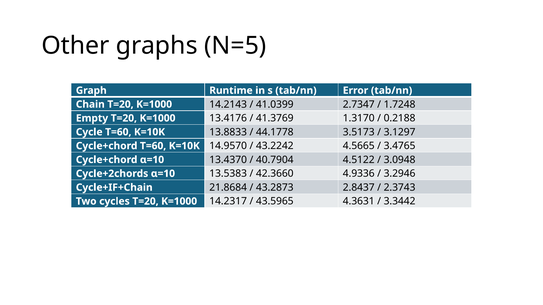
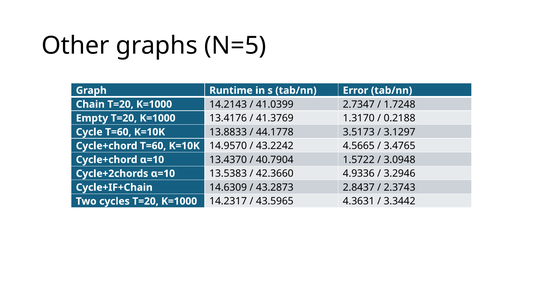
4.5122: 4.5122 -> 1.5722 (359, 160)
21.8684: 21.8684 -> 14.6309 (228, 188)
